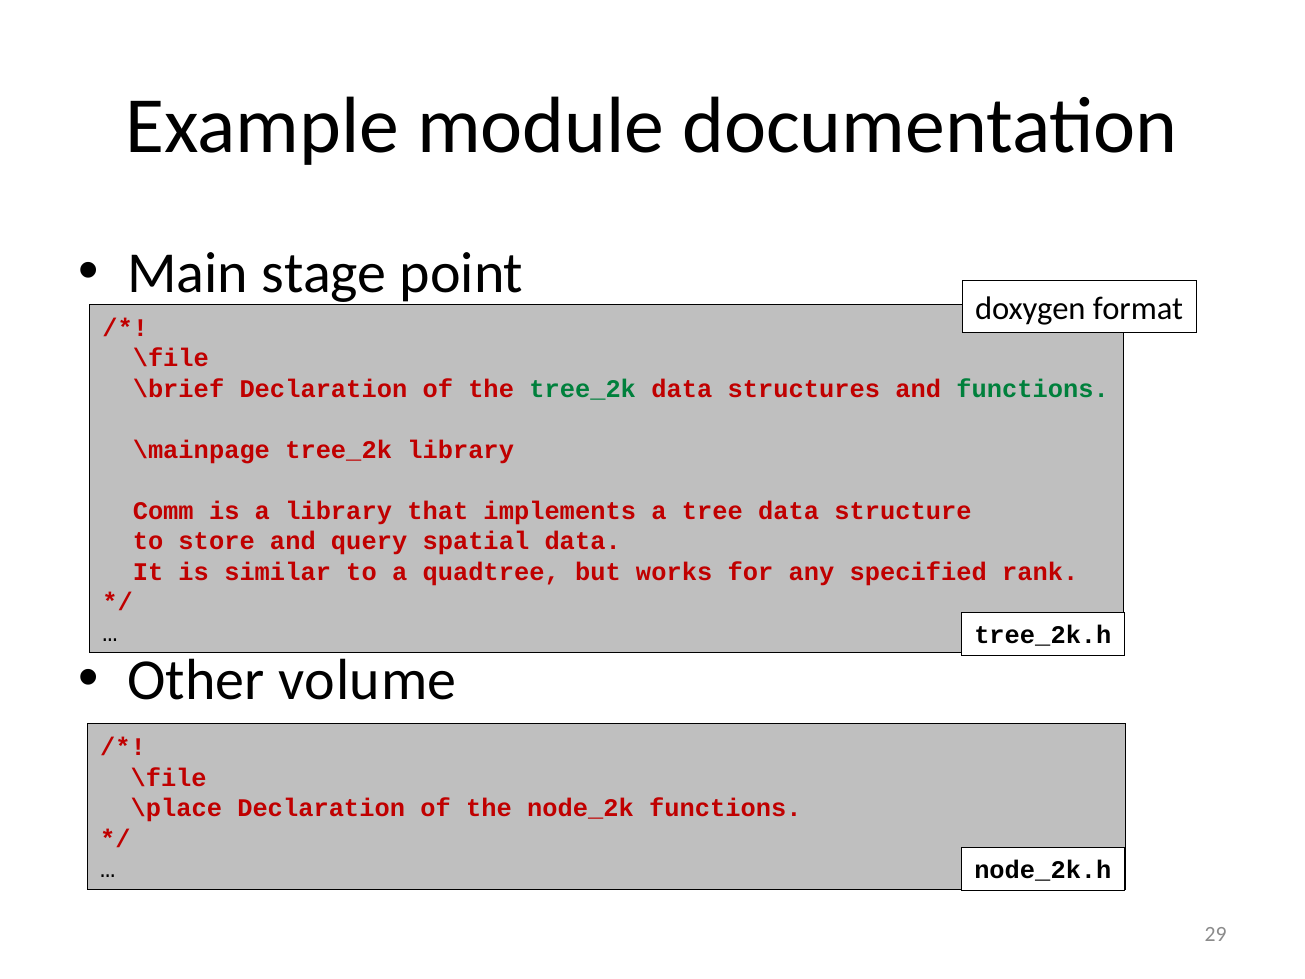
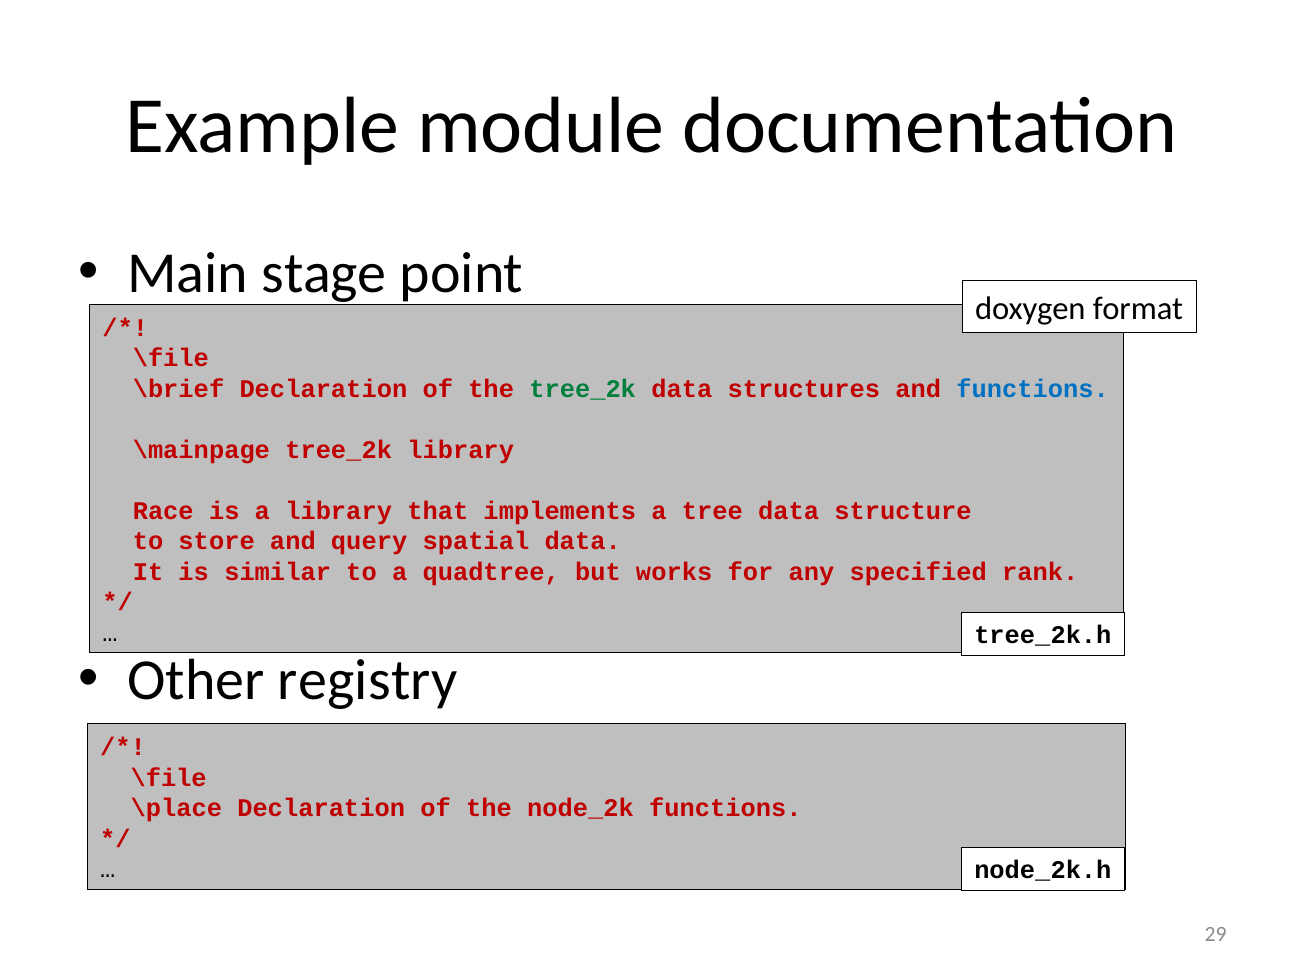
functions colour: green -> blue (1033, 389)
Comm: Comm -> Race (163, 511)
volume: volume -> registry (368, 680)
